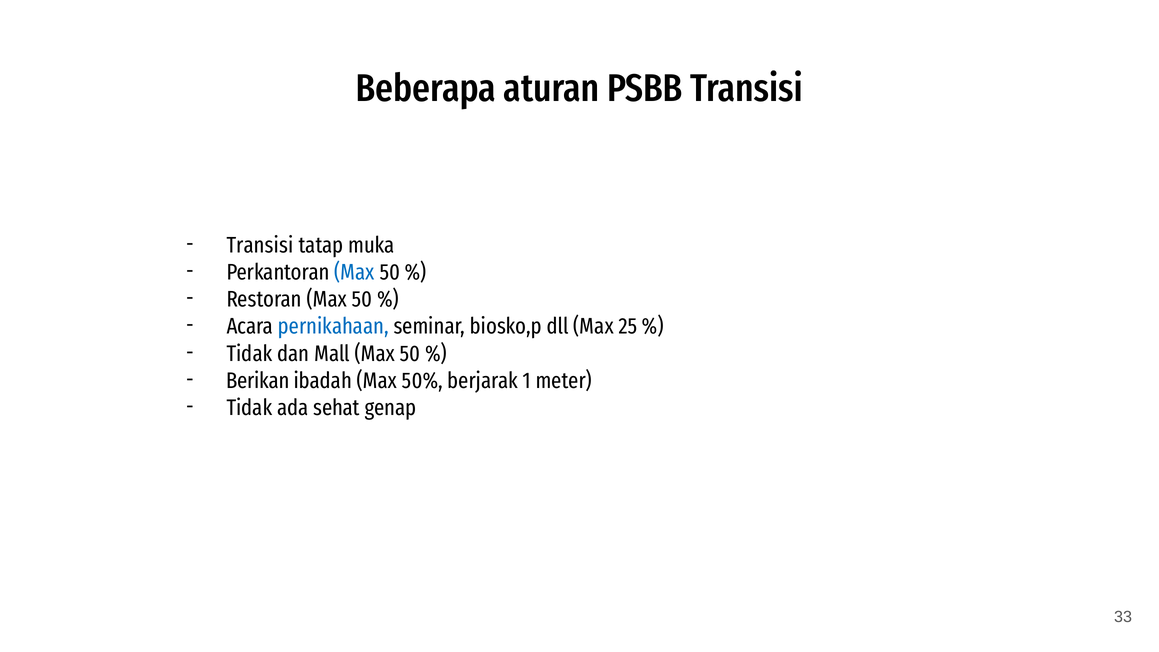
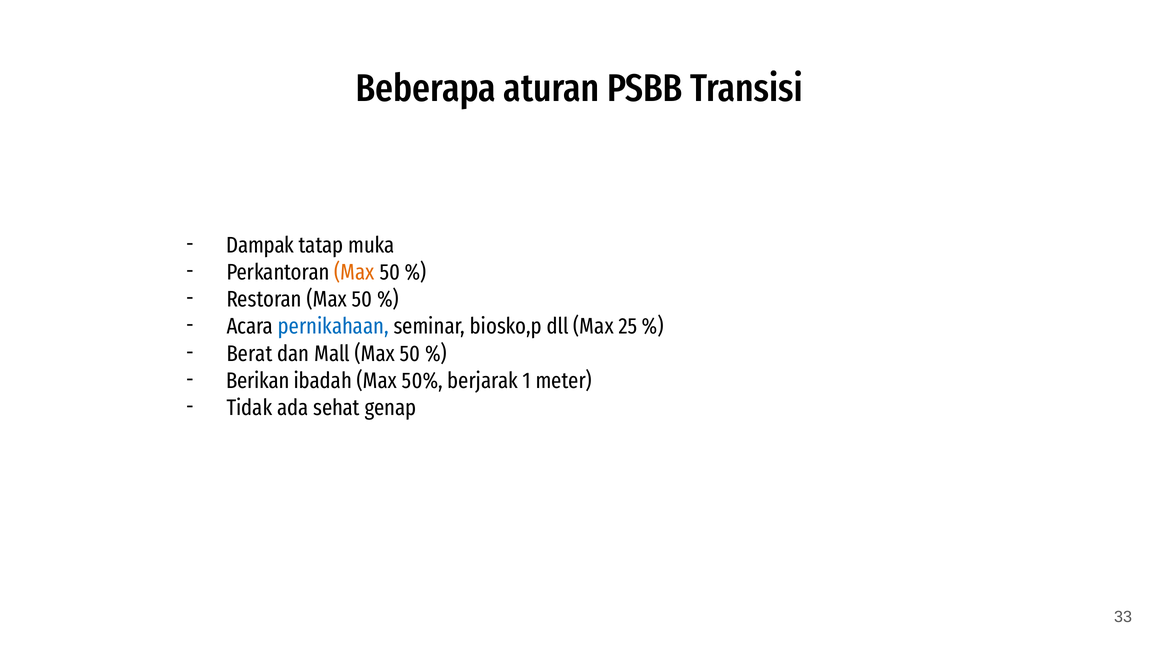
Transisi: Transisi -> Dampak (260, 245)
Max colour: blue -> orange (355, 272)
Tidak: Tidak -> Berat (249, 354)
